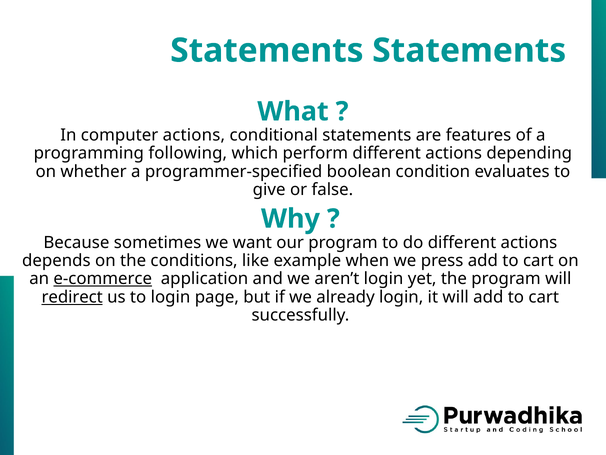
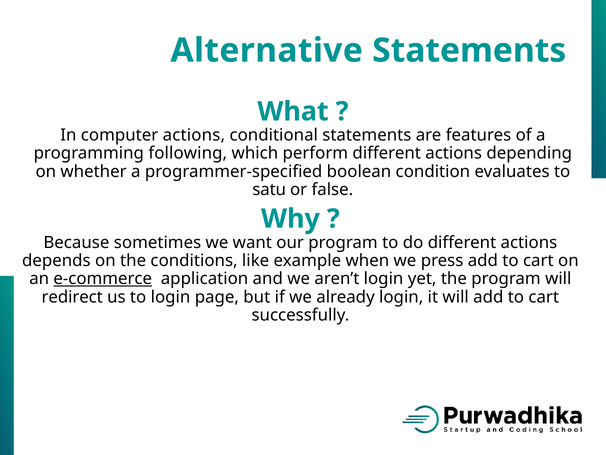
Statements: Statements -> Alternative (267, 50)
give: give -> satu (269, 190)
redirect underline: present -> none (72, 297)
